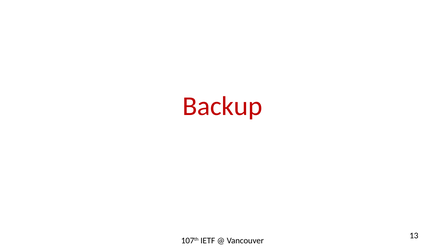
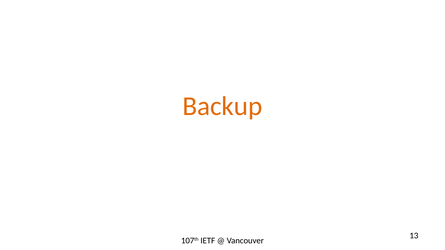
Backup colour: red -> orange (222, 106)
